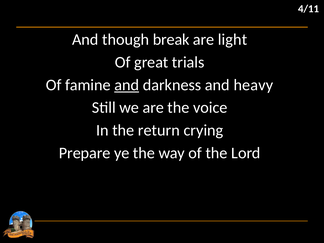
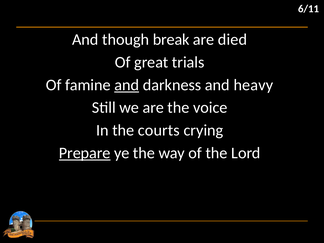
4/11: 4/11 -> 6/11 (309, 9)
light: light -> died (232, 40)
return: return -> courts (159, 130)
Prepare underline: none -> present (85, 153)
